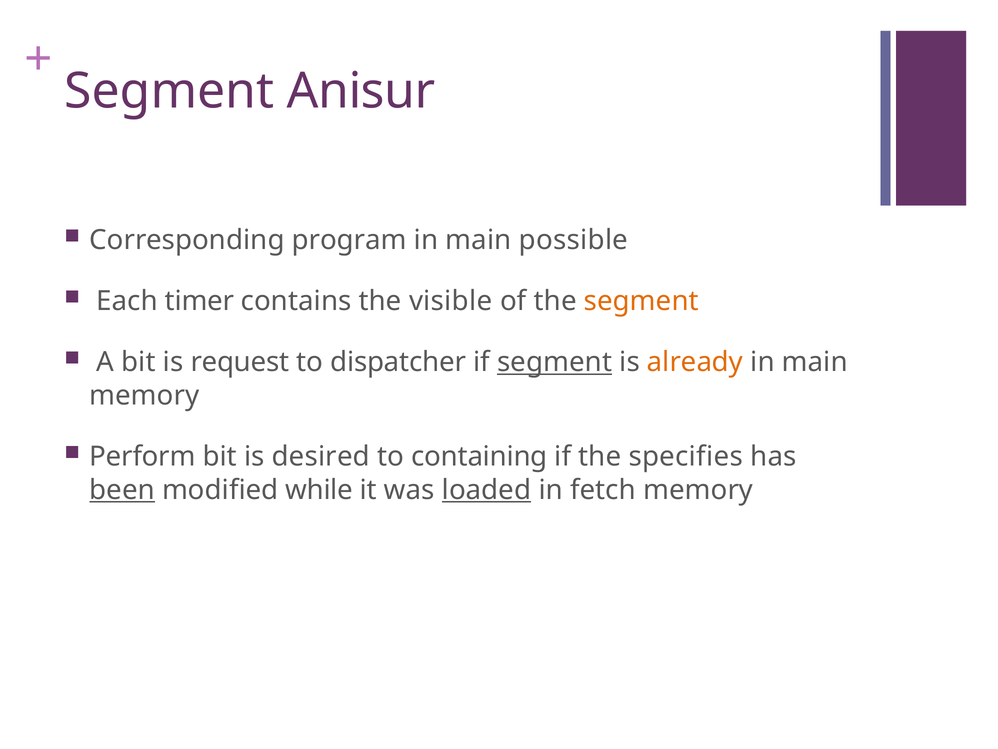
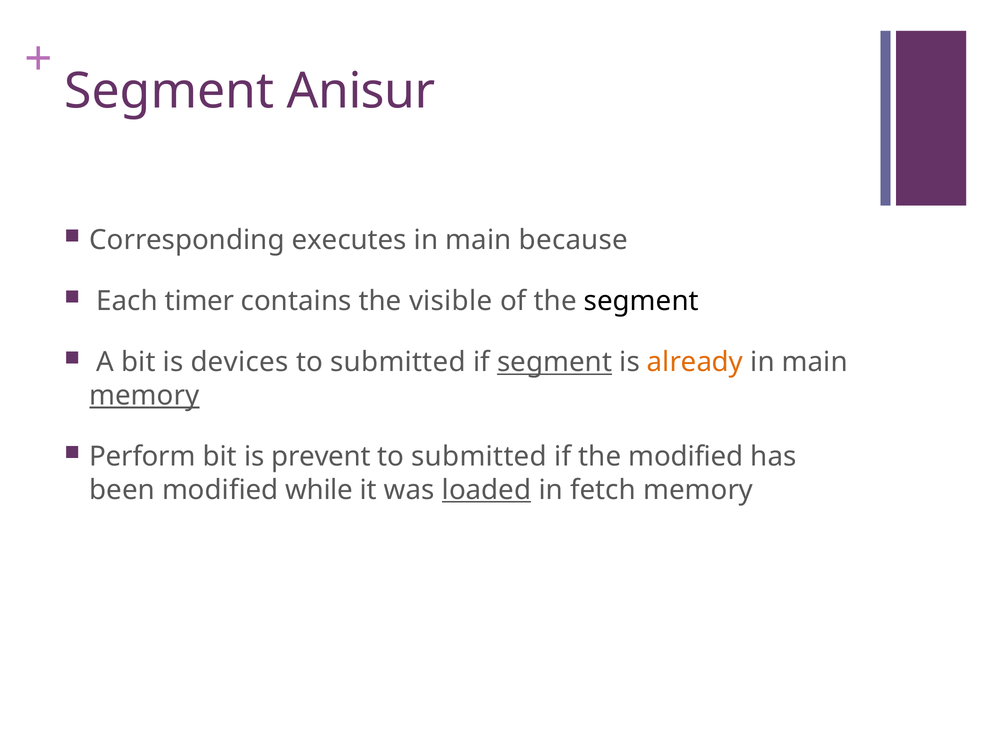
program: program -> executes (349, 240)
possible: possible -> because (573, 240)
segment colour: orange -> black (641, 301)
request: request -> devices (240, 362)
dispatcher: dispatcher -> submitted (398, 362)
memory underline: none -> present (144, 395)
desired: desired -> prevent (321, 456)
containing: containing -> submitted (479, 456)
the specifies: specifies -> modified (686, 456)
been underline: present -> none (122, 490)
